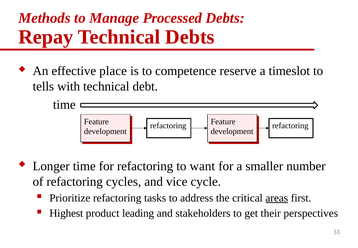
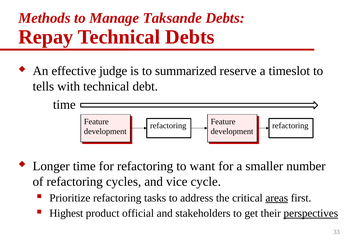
Processed: Processed -> Taksande (172, 18)
place: place -> judge (113, 71)
competence: competence -> summarized (186, 71)
leading: leading -> official (138, 213)
perspectives underline: none -> present (311, 213)
